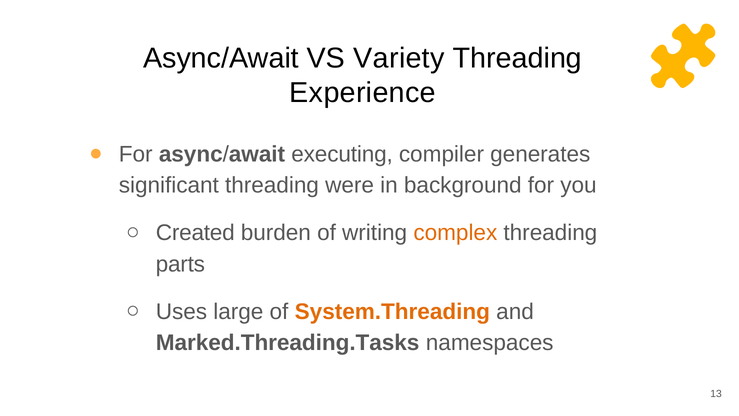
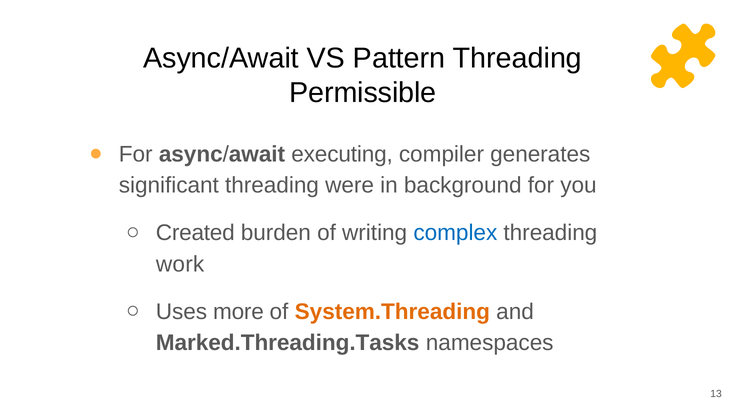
Variety: Variety -> Pattern (399, 58)
Experience: Experience -> Permissible (363, 93)
complex colour: orange -> blue (455, 233)
parts: parts -> work (180, 264)
large: large -> more (238, 311)
